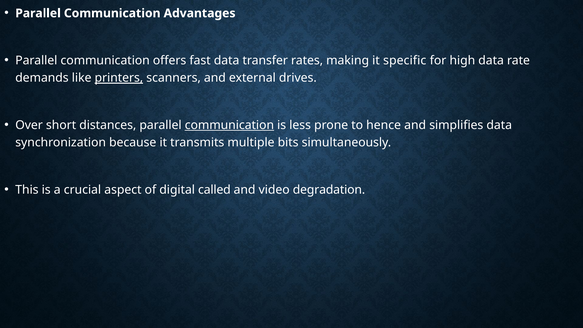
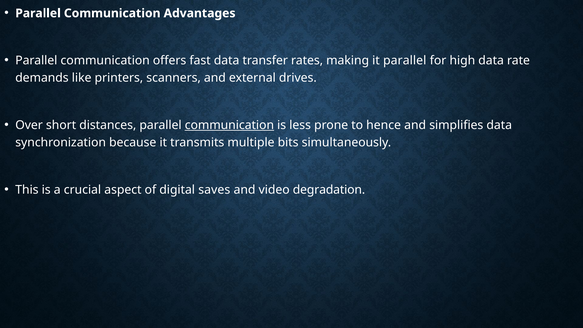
it specific: specific -> parallel (405, 60)
printers underline: present -> none (119, 78)
called: called -> saves (214, 190)
